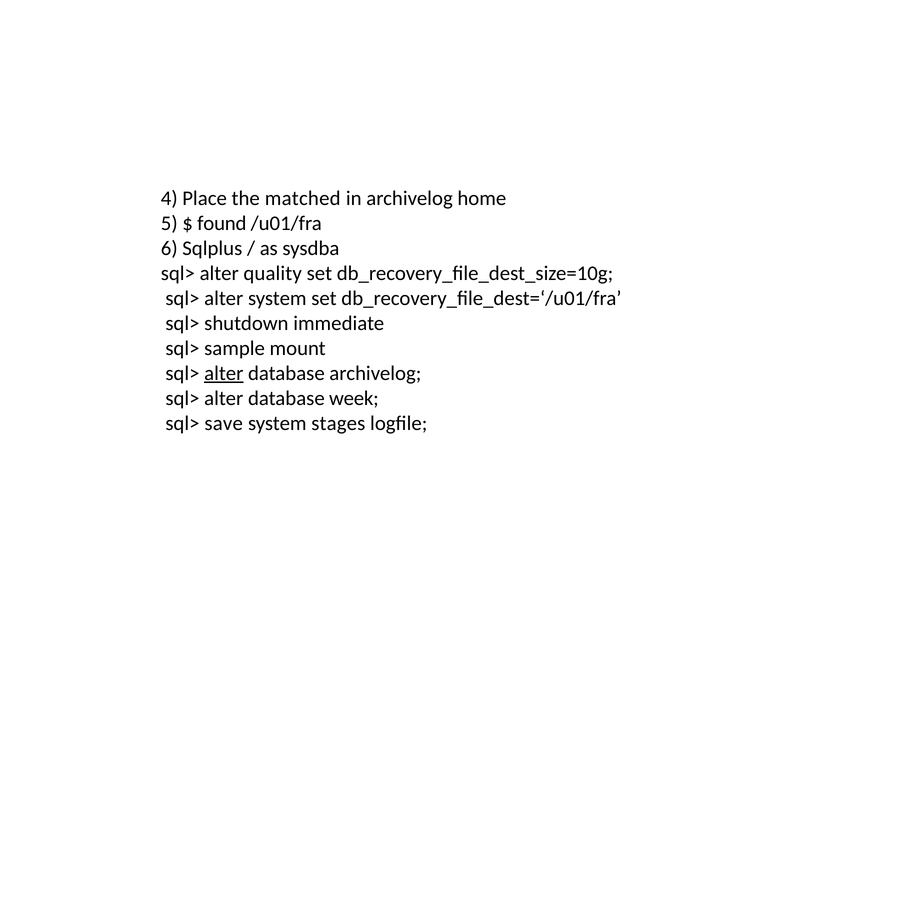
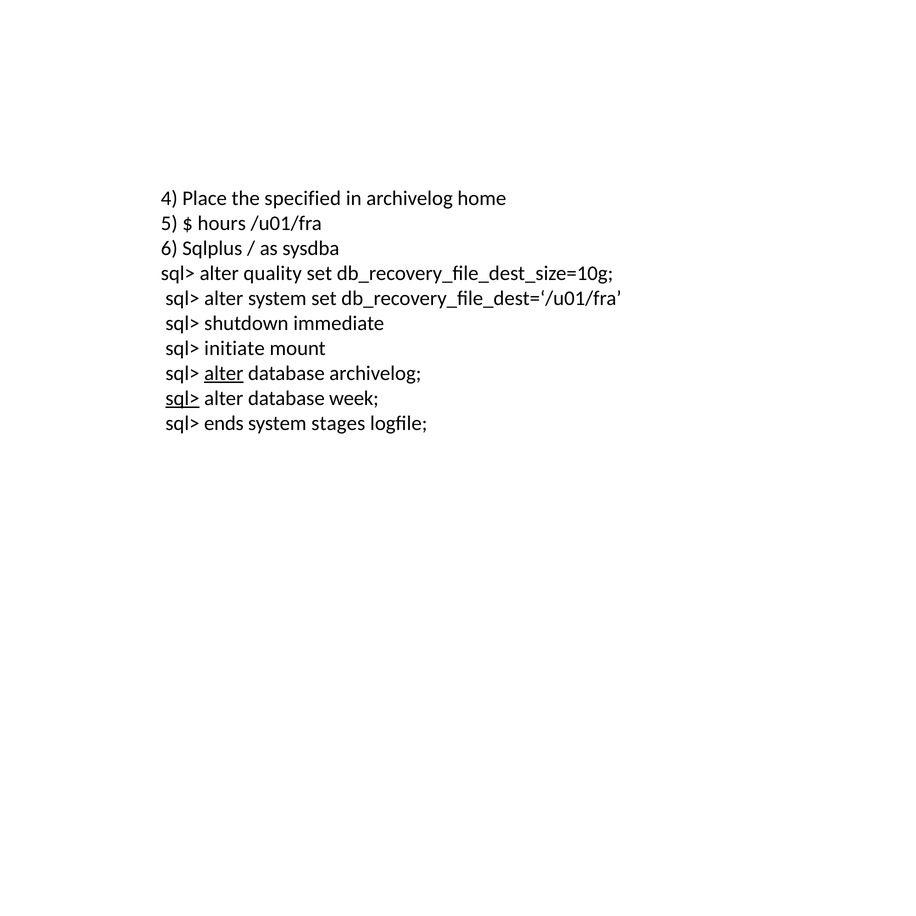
matched: matched -> specified (303, 198)
found: found -> hours (222, 223)
sample: sample -> initiate (234, 348)
sql> underline: none -> present (182, 398)
save: save -> ends (224, 423)
